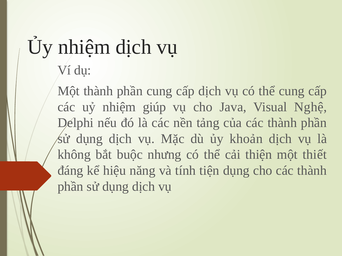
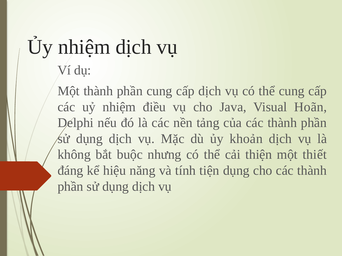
giúp: giúp -> điều (154, 107)
Nghệ: Nghệ -> Hoãn (311, 107)
